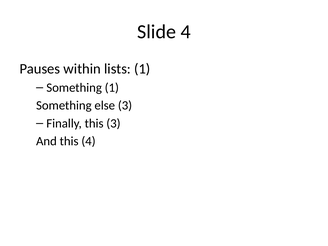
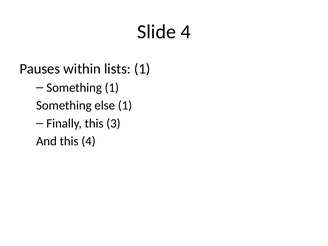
else 3: 3 -> 1 (125, 106)
